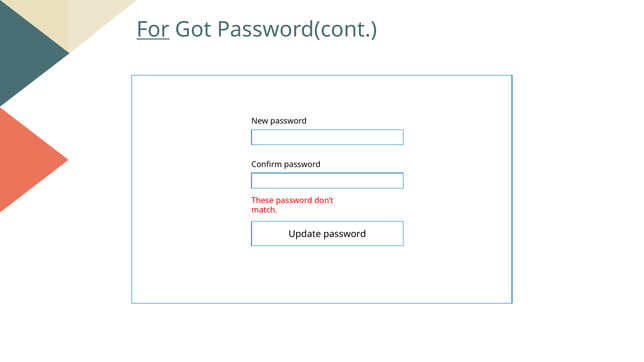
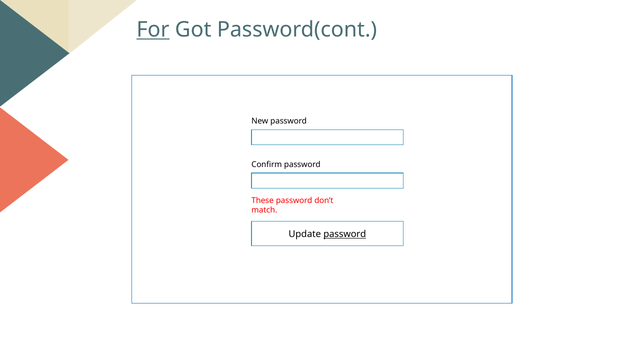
password underline: none -> present (345, 234)
